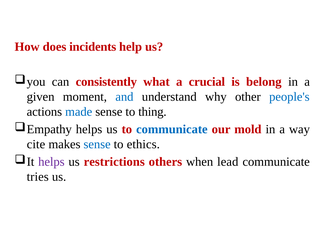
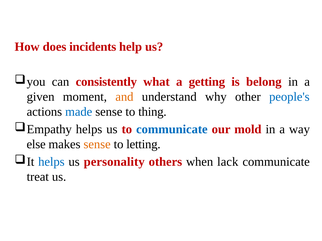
crucial: crucial -> getting (207, 82)
and colour: blue -> orange (124, 97)
cite: cite -> else (36, 145)
sense colour: blue -> orange (97, 145)
ethics: ethics -> letting (143, 145)
helps colour: purple -> blue (51, 162)
restrictions: restrictions -> personality (114, 162)
lead: lead -> lack (228, 162)
tries: tries -> treat (38, 177)
